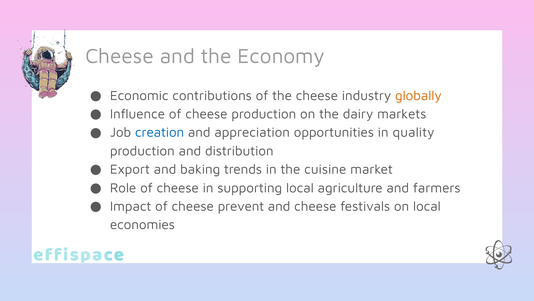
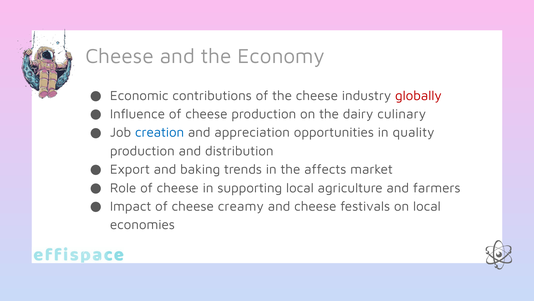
globally colour: orange -> red (418, 95)
markets: markets -> culinary (402, 114)
cuisine: cuisine -> affects (325, 169)
prevent: prevent -> creamy (241, 206)
